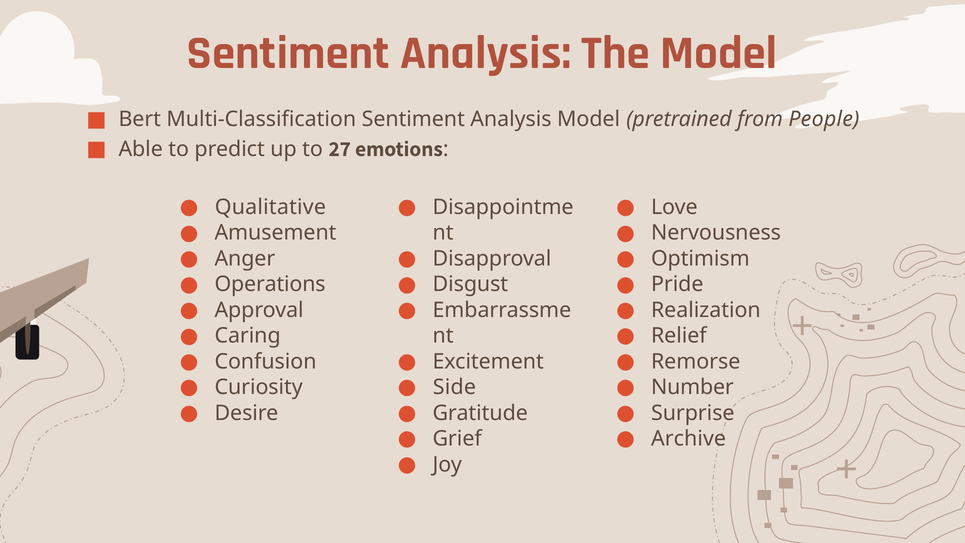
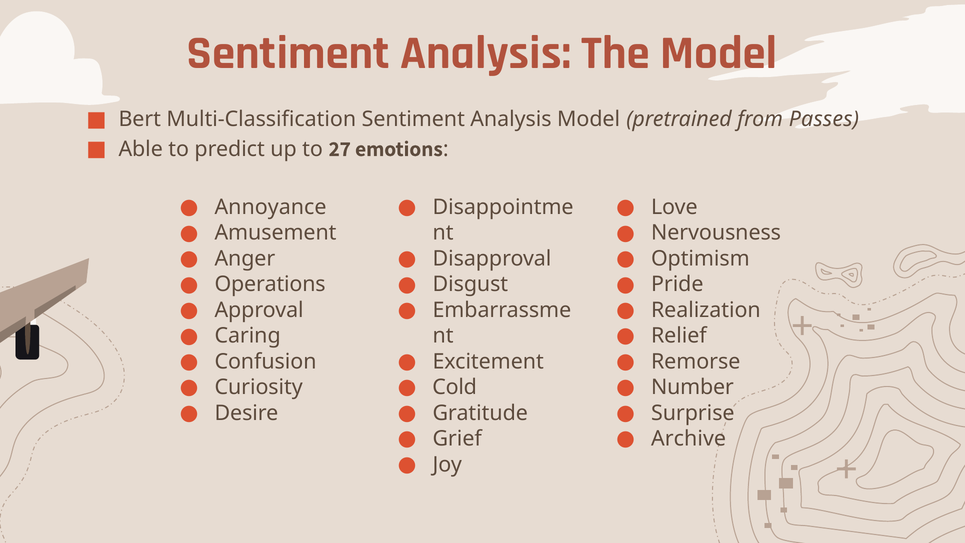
People: People -> Passes (824, 119)
Qualitative: Qualitative -> Annoyance (271, 207)
Side: Side -> Cold (455, 387)
